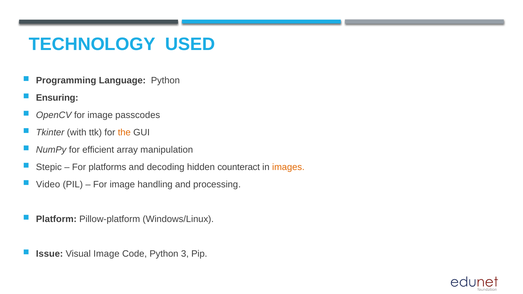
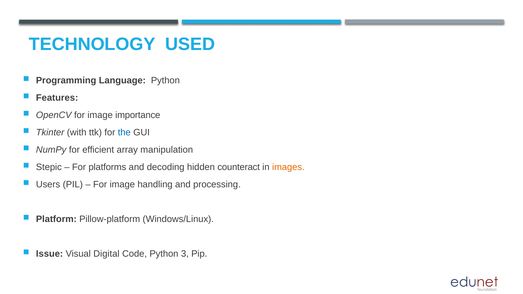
Ensuring: Ensuring -> Features (57, 98)
passcodes: passcodes -> importance (138, 115)
the colour: orange -> blue (124, 132)
Video: Video -> Users (48, 185)
Visual Image: Image -> Digital (106, 254)
